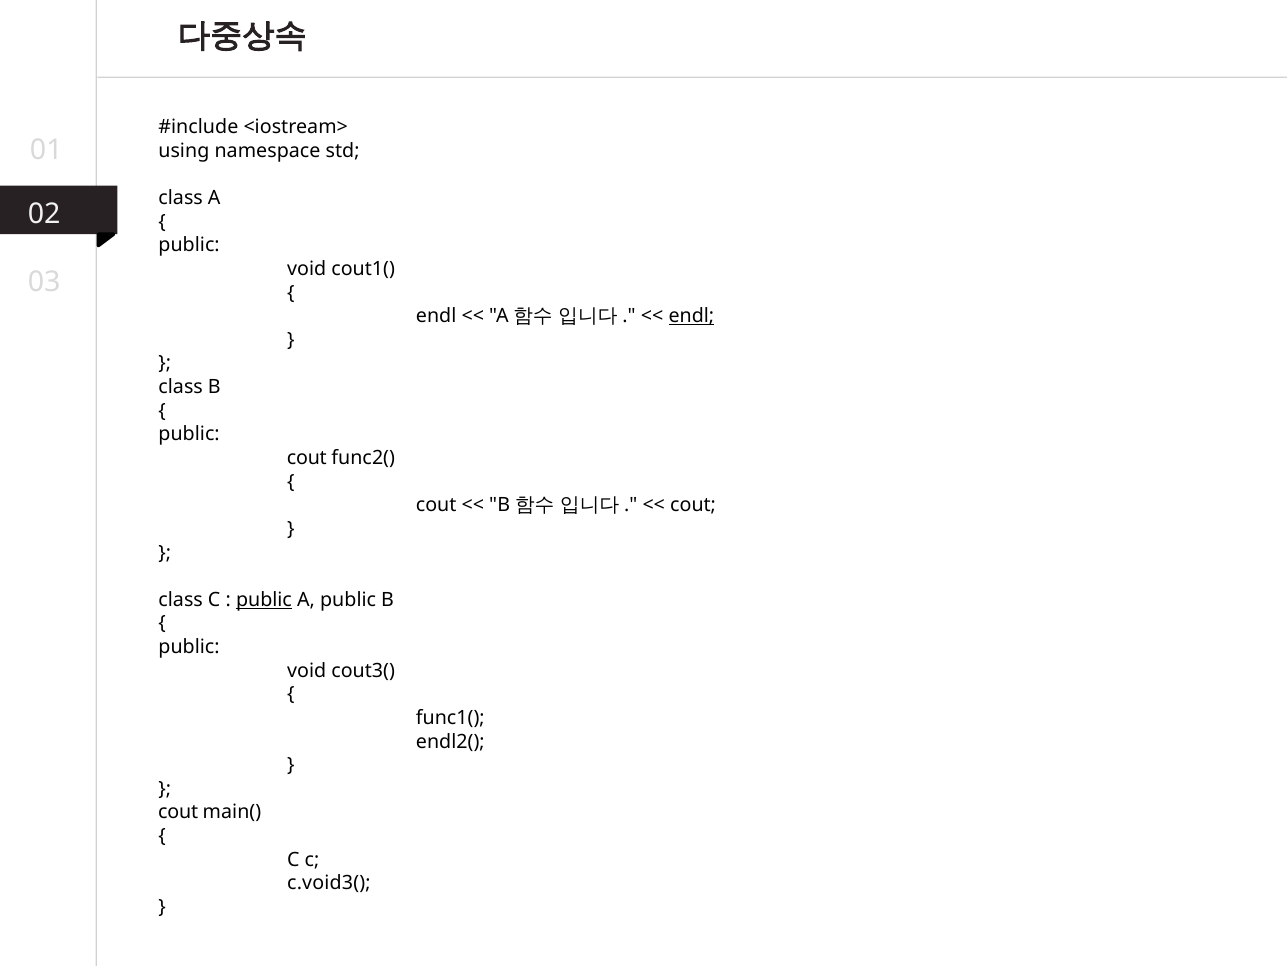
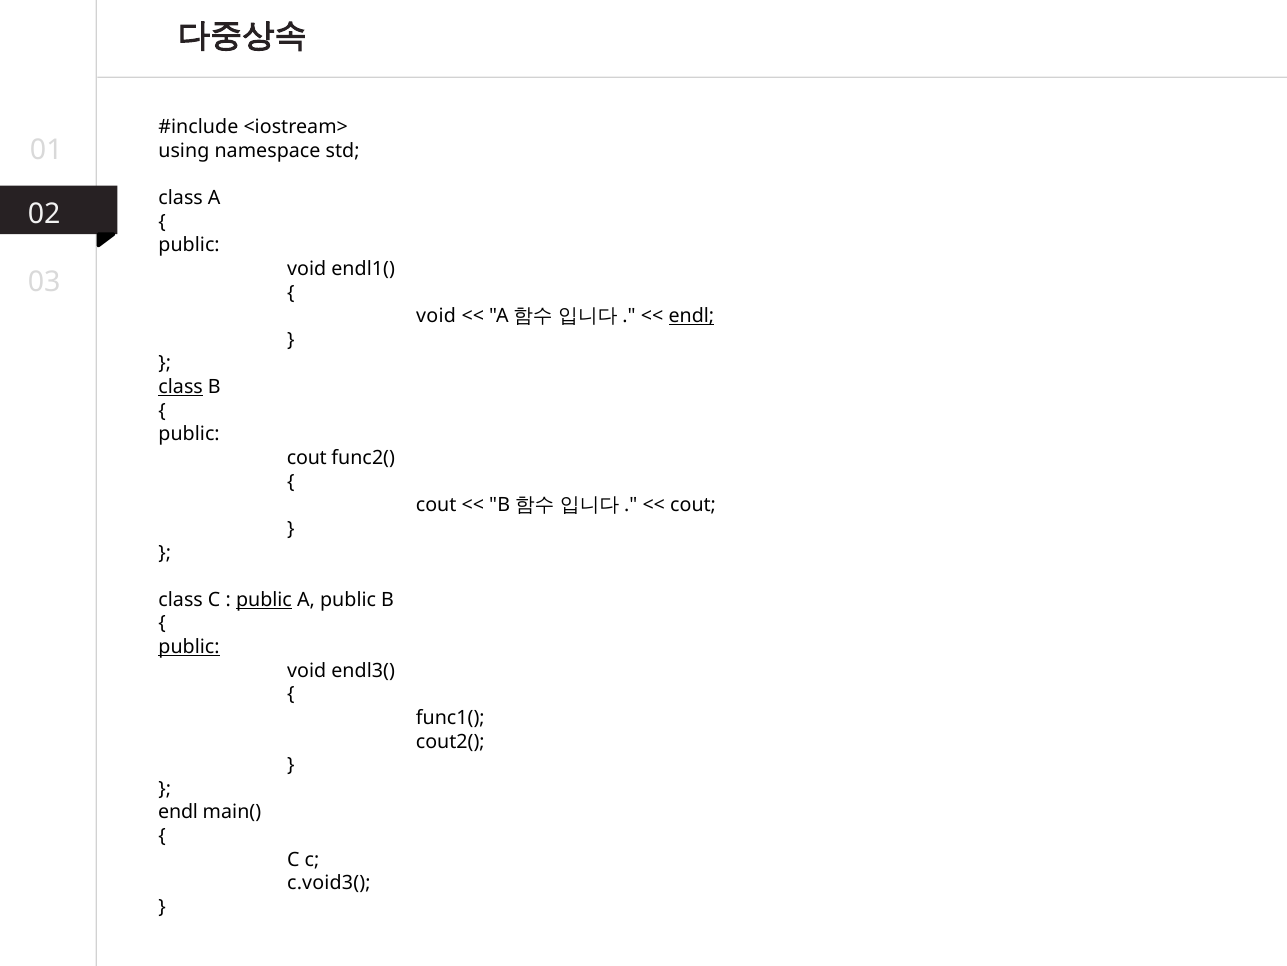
cout1(: cout1( -> endl1( (363, 269)
endl: endl -> void (436, 316)
class underline: none -> present (181, 387)
public underline: none -> present (189, 647)
cout3(: cout3( -> endl3( (363, 670)
endl2(: endl2( -> cout2( (450, 741)
cout: cout -> endl (178, 812)
